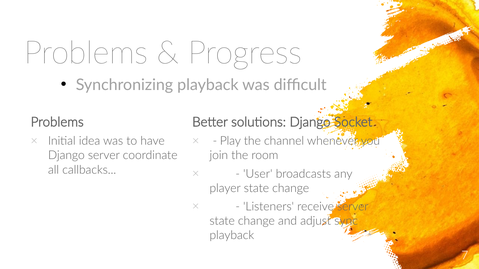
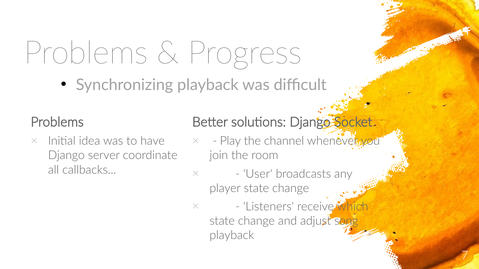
receive server: server -> which (353, 207)
sync: sync -> song (346, 221)
